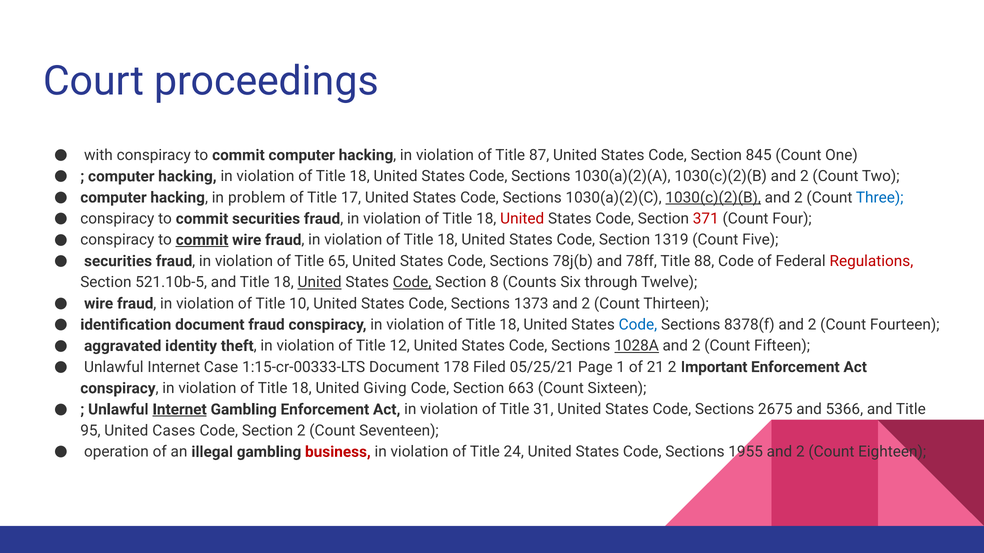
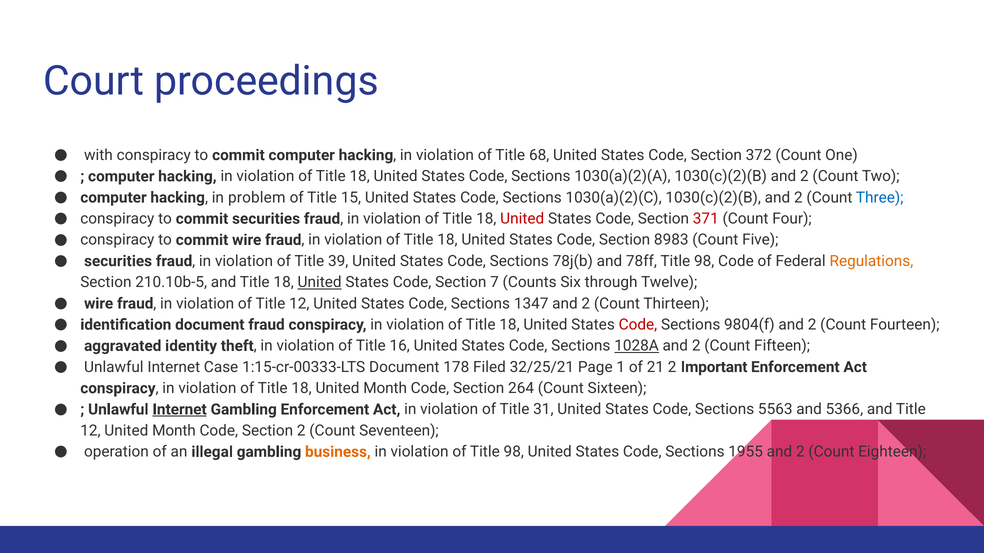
87: 87 -> 68 (539, 155)
845: 845 -> 372 (759, 155)
17: 17 -> 15 (351, 198)
1030(c)(2)(B underline: present -> none (713, 198)
commit underline: present -> none (202, 240)
1319: 1319 -> 8983 (671, 240)
65: 65 -> 39 (338, 261)
78ff Title 88: 88 -> 98 (704, 261)
Regulations colour: red -> orange (871, 261)
521.10b-5: 521.10b-5 -> 210.10b-5 (171, 283)
Code underline: present -> none (412, 283)
8: 8 -> 7 (495, 283)
of Title 10: 10 -> 12 (299, 304)
1373: 1373 -> 1347 (531, 304)
Code colour: blue -> red (638, 325)
8378(f: 8378(f -> 9804(f (749, 325)
12: 12 -> 16 (400, 346)
05/25/21: 05/25/21 -> 32/25/21 (542, 367)
18 United Giving: Giving -> Month (385, 389)
663: 663 -> 264 (521, 389)
2675: 2675 -> 5563 (775, 410)
95: 95 -> 12 (90, 431)
Cases: Cases -> Month (174, 431)
business colour: red -> orange (338, 452)
of Title 24: 24 -> 98 (514, 452)
